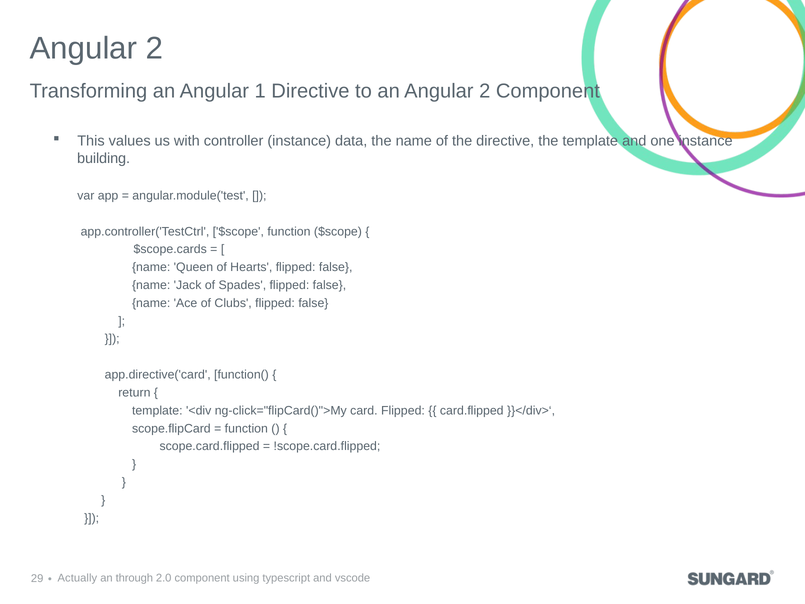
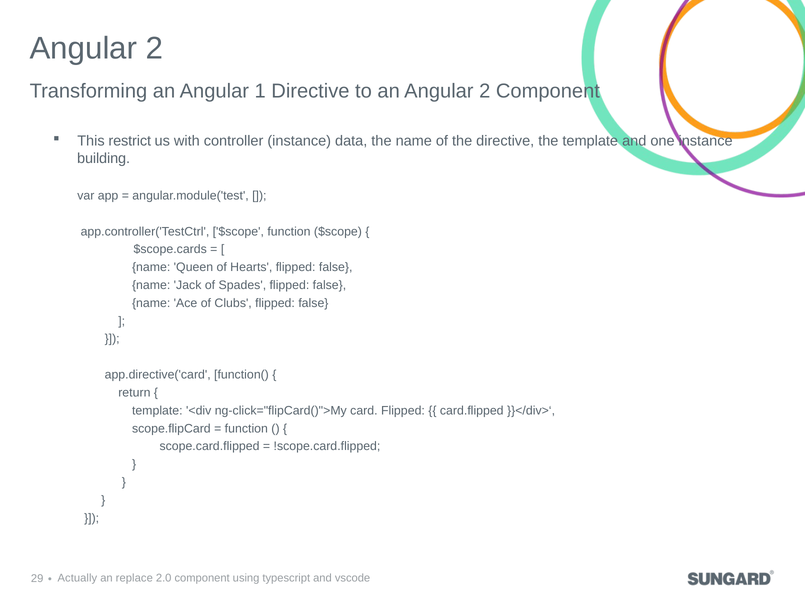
values: values -> restrict (130, 141)
through: through -> replace (134, 578)
